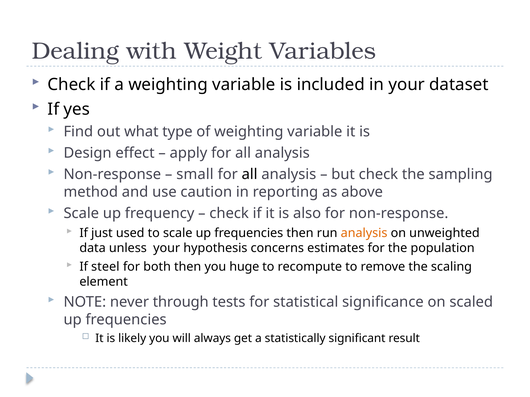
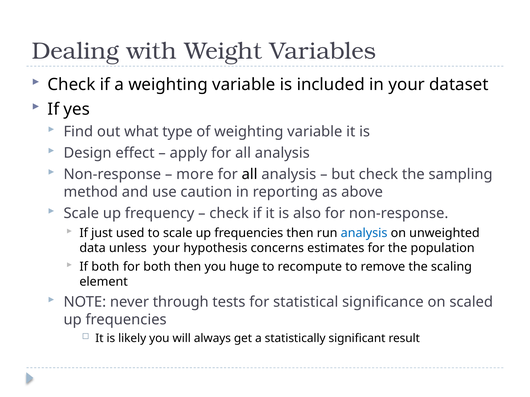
small: small -> more (195, 175)
analysis colour: orange -> blue (364, 233)
If steel: steel -> both (105, 267)
